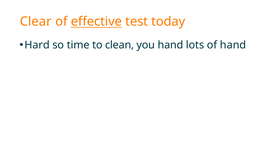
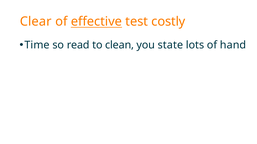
today: today -> costly (168, 22)
Hard: Hard -> Time (37, 45)
time: time -> read (78, 45)
you hand: hand -> state (170, 45)
